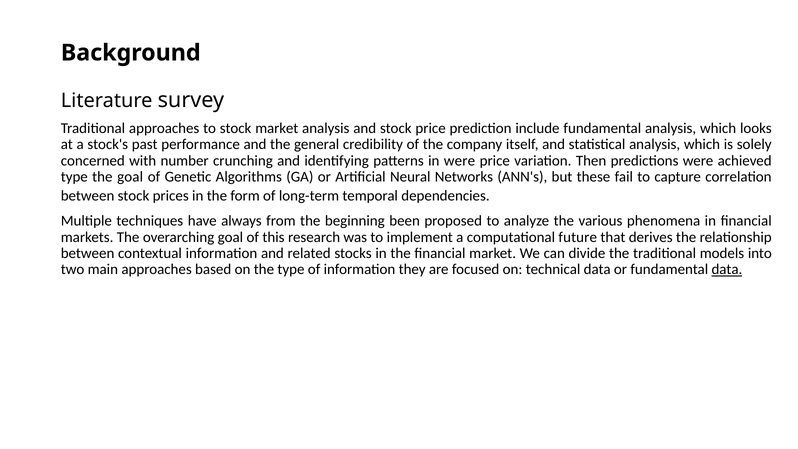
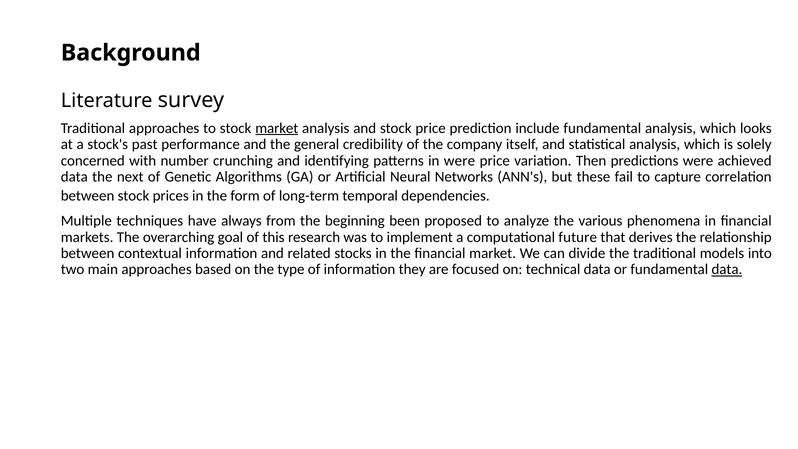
market underline: none -> present (277, 128)
type: type -> data (74, 177)
the goal: goal -> next (130, 177)
